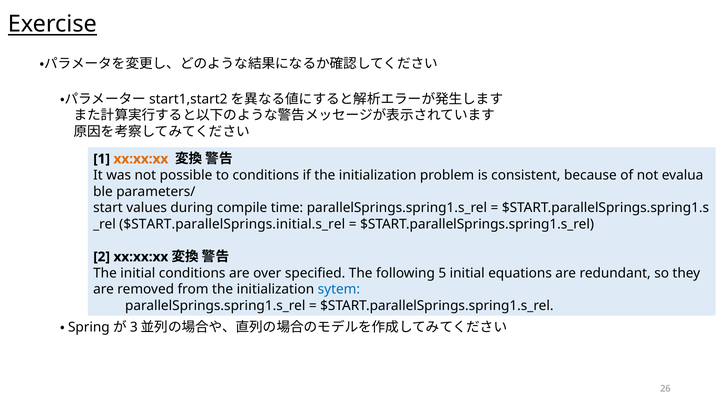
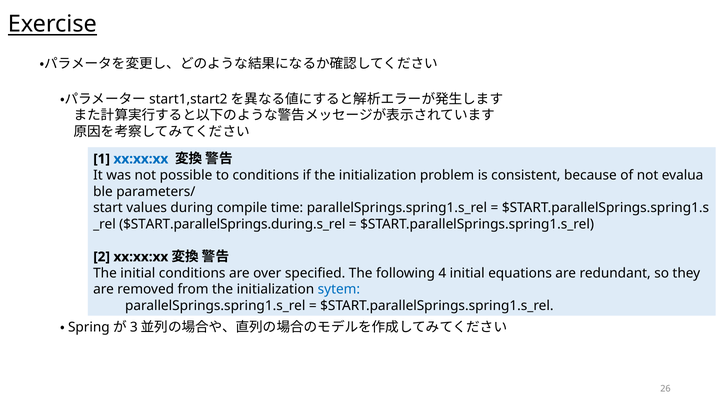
xx:xx:xx colour: orange -> blue (141, 159)
$START.parallelSprings.initial.s_rel: $START.parallelSprings.initial.s_rel -> $START.parallelSprings.during.s_rel (232, 224)
5: 5 -> 4 (442, 273)
